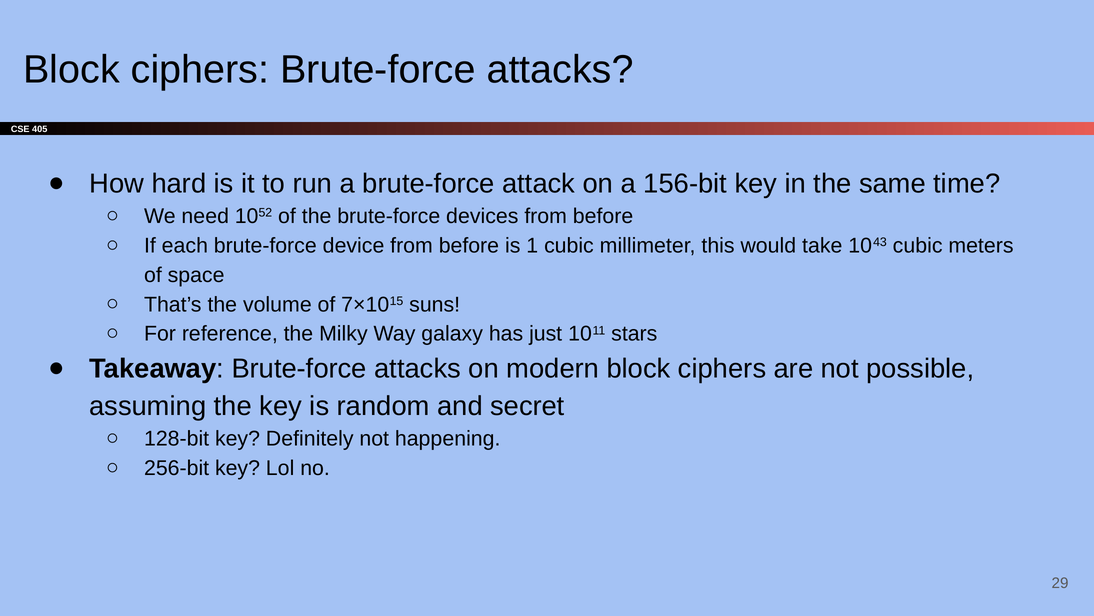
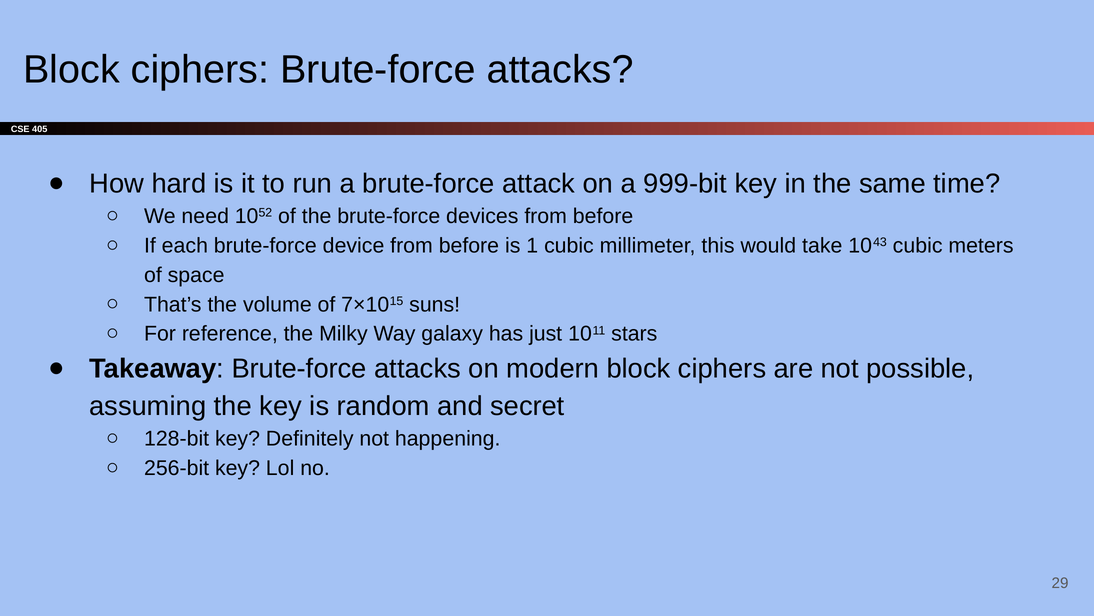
156-bit: 156-bit -> 999-bit (685, 183)
